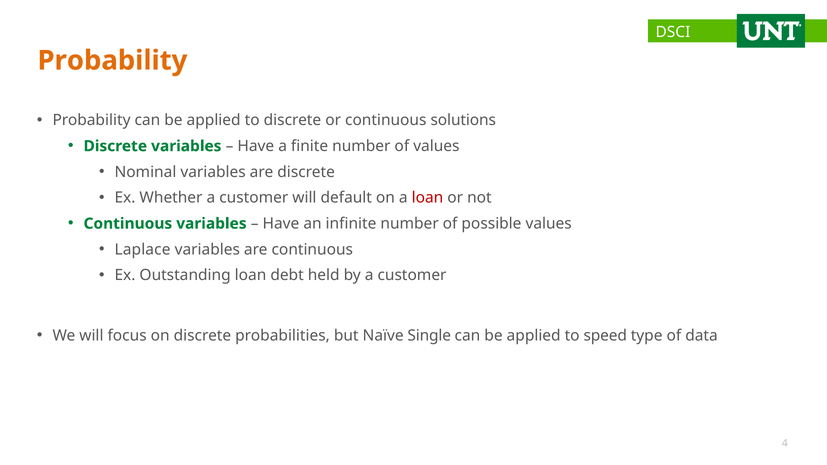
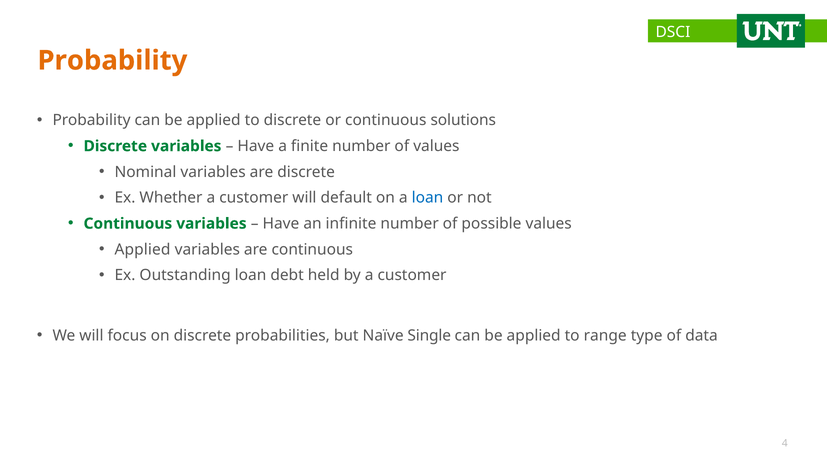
loan colour: red -> blue (427, 198)
Laplace: Laplace -> Applied (143, 250)
speed: speed -> range (605, 336)
